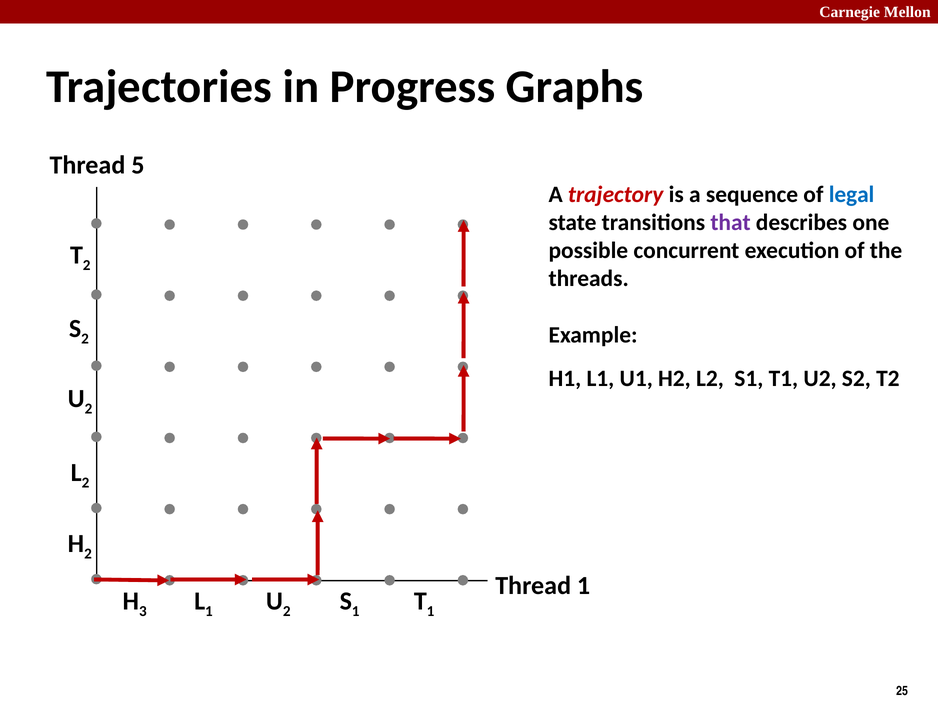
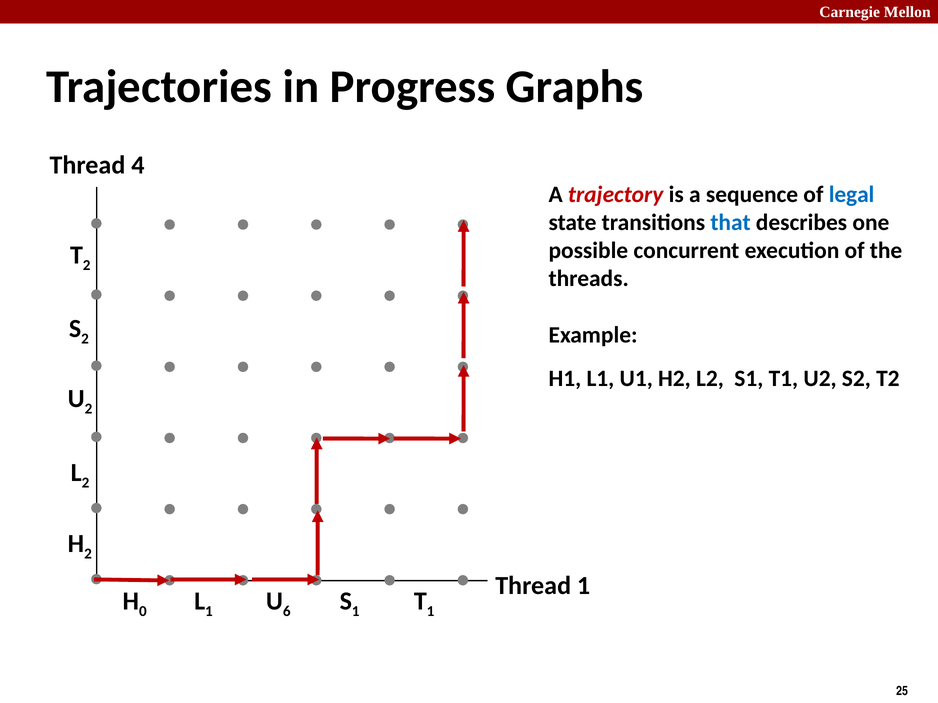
5: 5 -> 4 (138, 165)
that colour: purple -> blue (731, 223)
3: 3 -> 0 (143, 612)
2: 2 -> 6 (287, 612)
